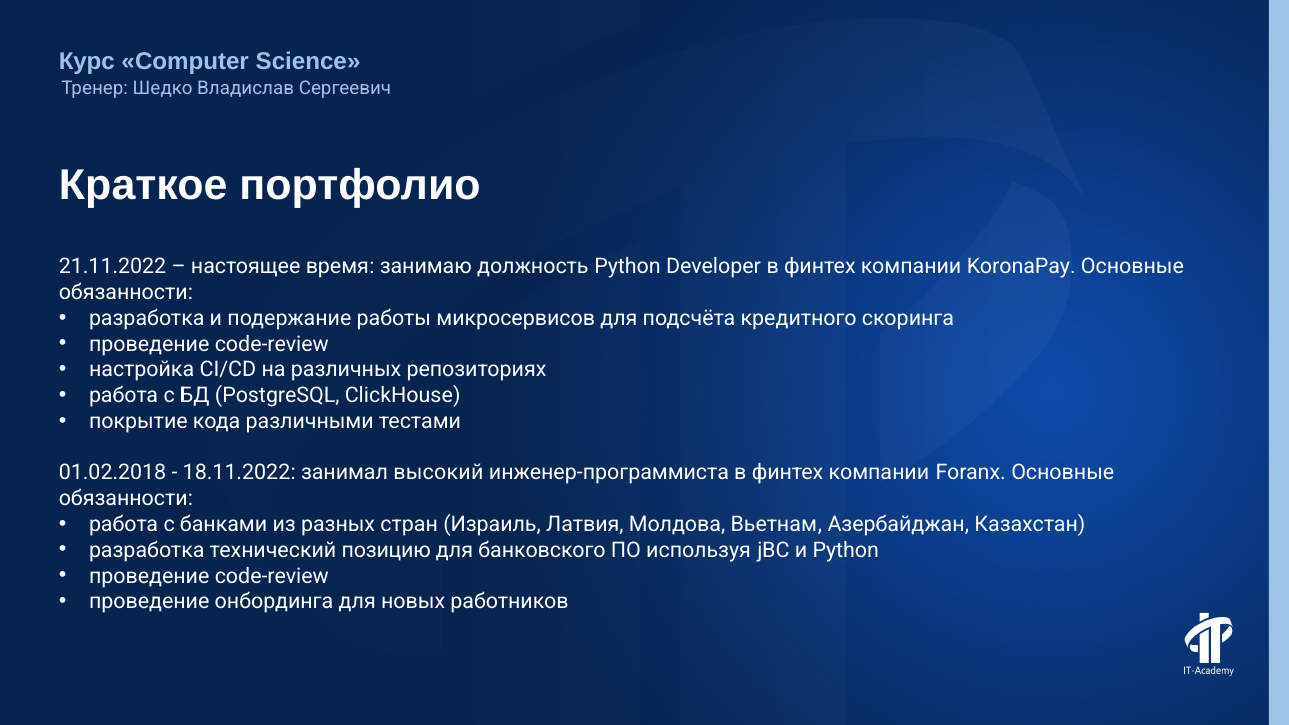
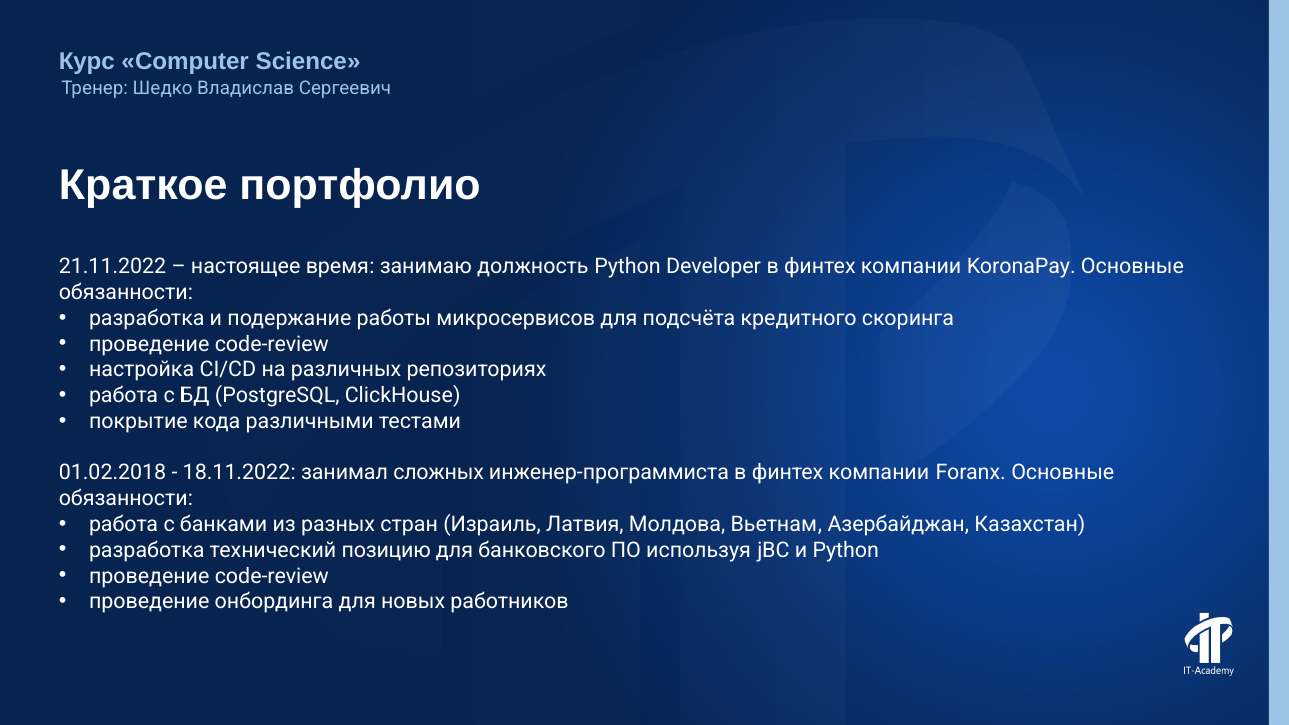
высокий: высокий -> сложных (439, 473)
